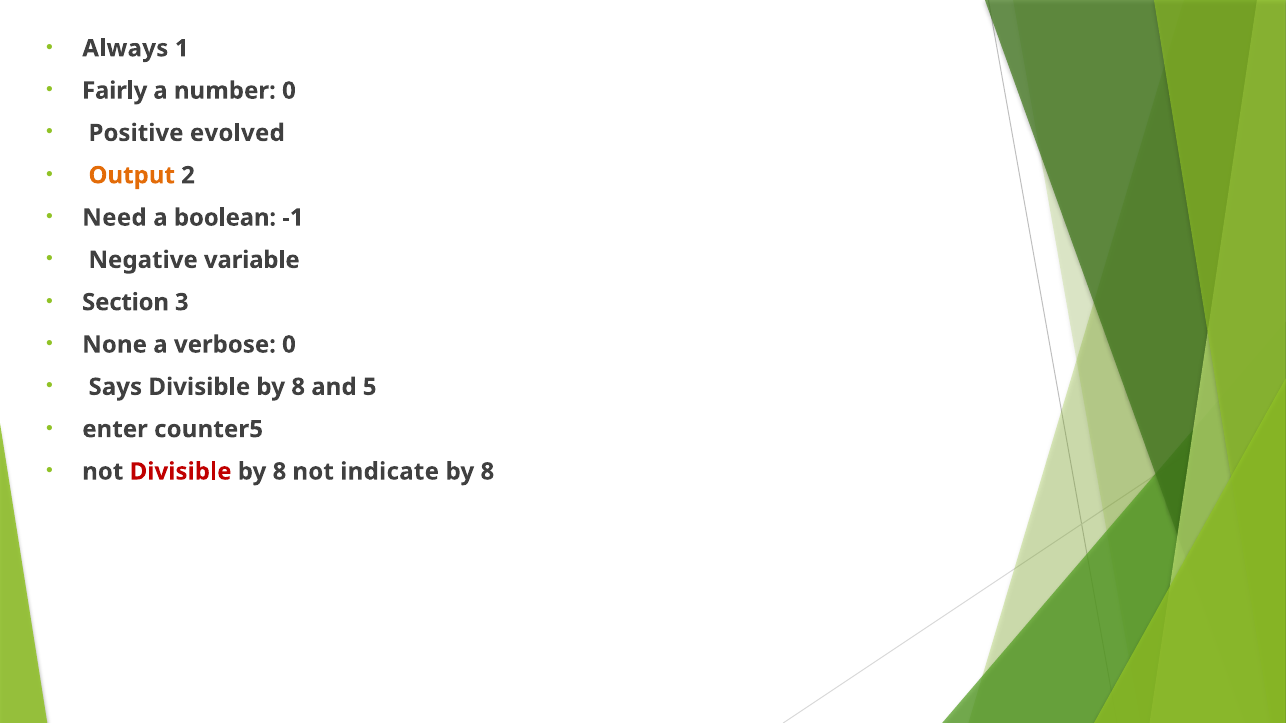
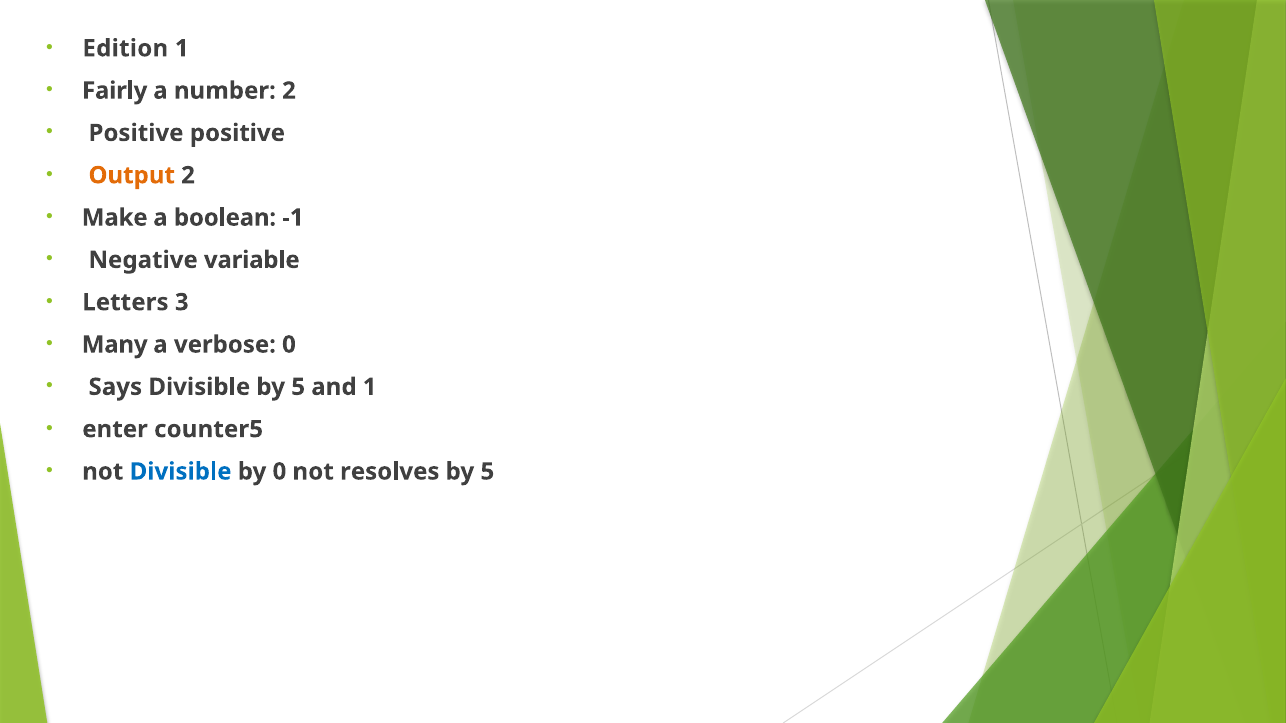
Always: Always -> Edition (125, 48)
number 0: 0 -> 2 (289, 91)
Positive evolved: evolved -> positive (237, 133)
Need: Need -> Make (115, 218)
Section: Section -> Letters (125, 302)
None: None -> Many (115, 345)
8: 8 -> 5 (298, 387)
and 5: 5 -> 1 (370, 387)
Divisible colour: red -> blue (181, 472)
8: 8 -> 0 (279, 472)
indicate: indicate -> resolves (390, 472)
8: 8 -> 5 (487, 472)
